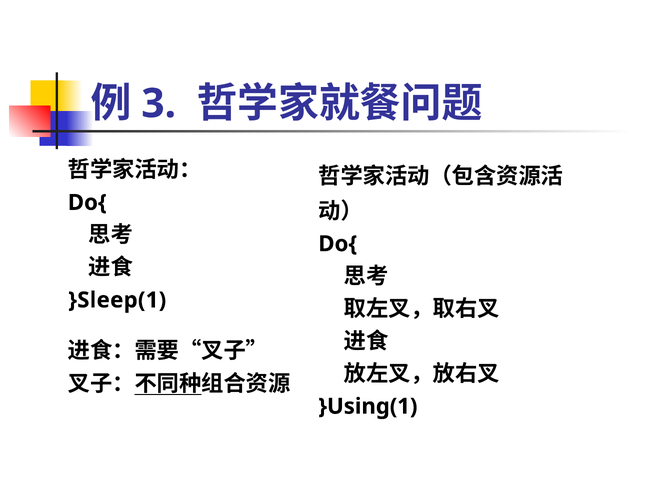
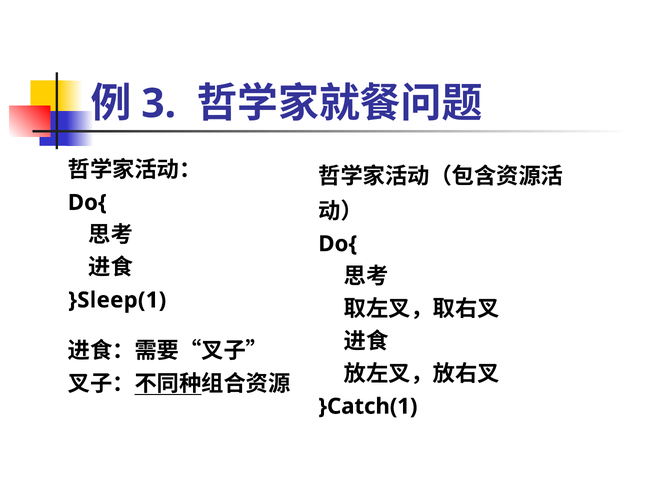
}Using(1: }Using(1 -> }Catch(1 (368, 406)
